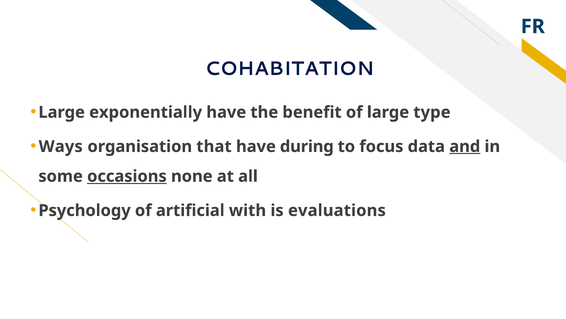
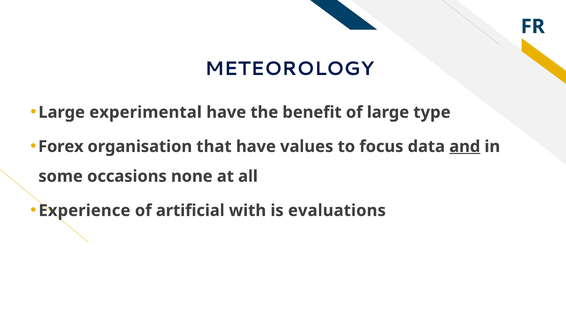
COHABITATION: COHABITATION -> METEOROLOGY (289, 69)
exponentially: exponentially -> experimental (146, 112)
Ways: Ways -> Forex (61, 146)
during: during -> values (307, 146)
occasions underline: present -> none (127, 176)
Psychology: Psychology -> Experience (84, 210)
